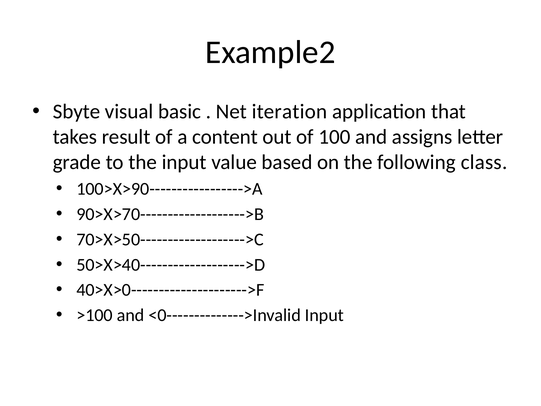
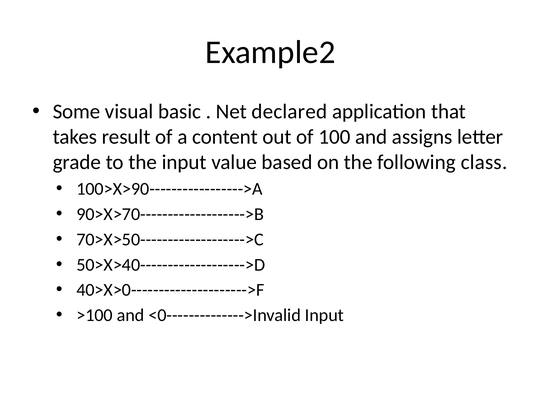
Sbyte: Sbyte -> Some (77, 111)
iteration: iteration -> declared (289, 111)
